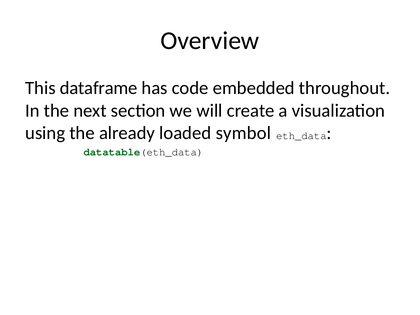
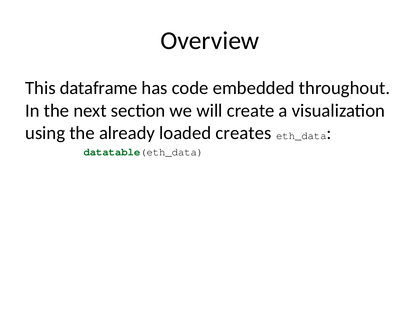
symbol: symbol -> creates (243, 133)
